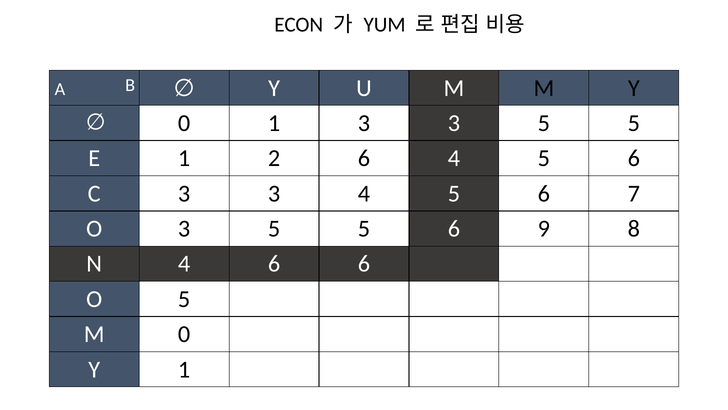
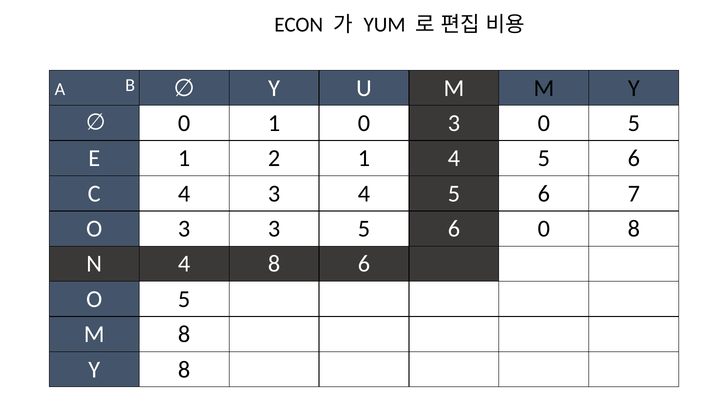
1 3: 3 -> 0 (364, 123)
5: 5 -> 0 (544, 123)
2 6: 6 -> 1 (364, 158)
C 3: 3 -> 4 (184, 193)
O 3 5: 5 -> 3 (274, 229)
6 9: 9 -> 0 (544, 229)
4 6: 6 -> 8 (274, 264)
M 0: 0 -> 8 (184, 334)
Y 1: 1 -> 8 (184, 369)
